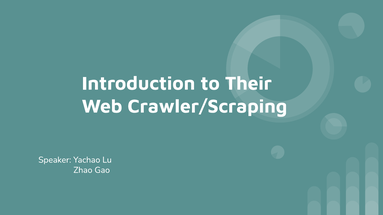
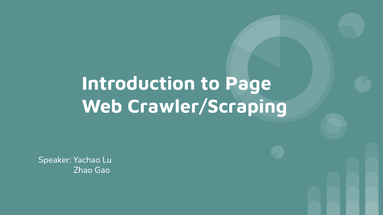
Their: Their -> Page (248, 84)
